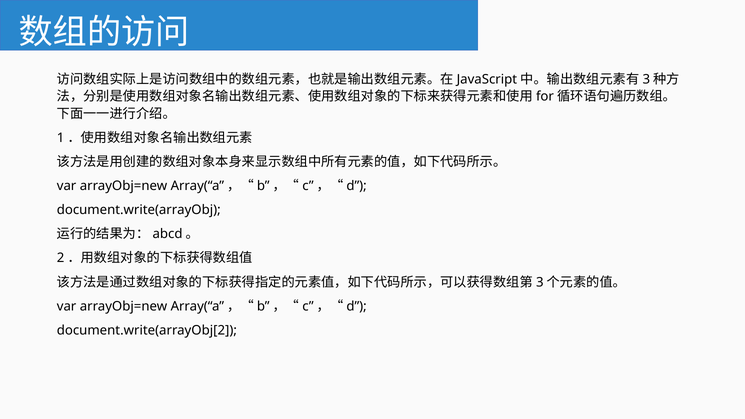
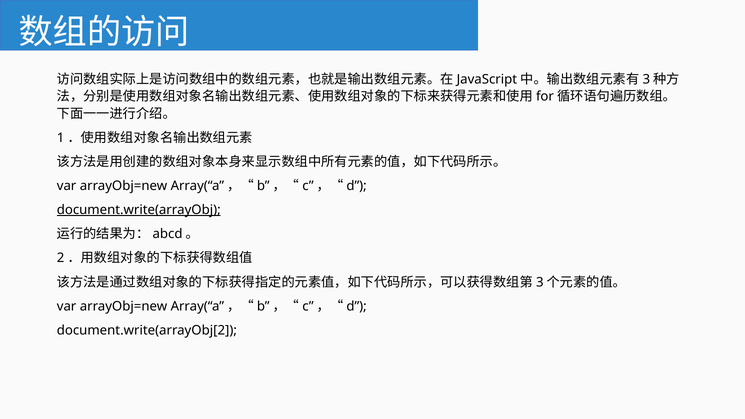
document.write(arrayObj underline: none -> present (139, 210)
